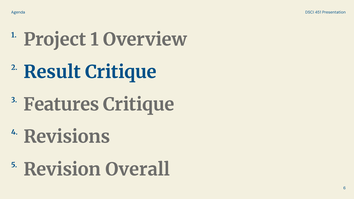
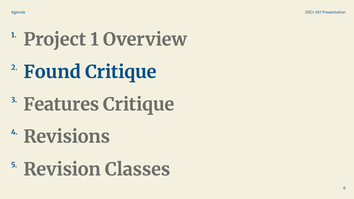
Result: Result -> Found (52, 72)
Overall: Overall -> Classes (138, 170)
